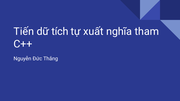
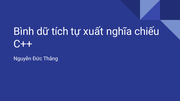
Tiến: Tiến -> Bình (24, 31)
tham: tham -> chiếu (147, 31)
